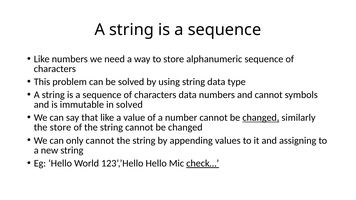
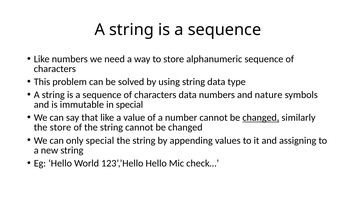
and cannot: cannot -> nature (269, 95)
in solved: solved -> special (130, 105)
only cannot: cannot -> special (100, 141)
check… underline: present -> none (203, 163)
